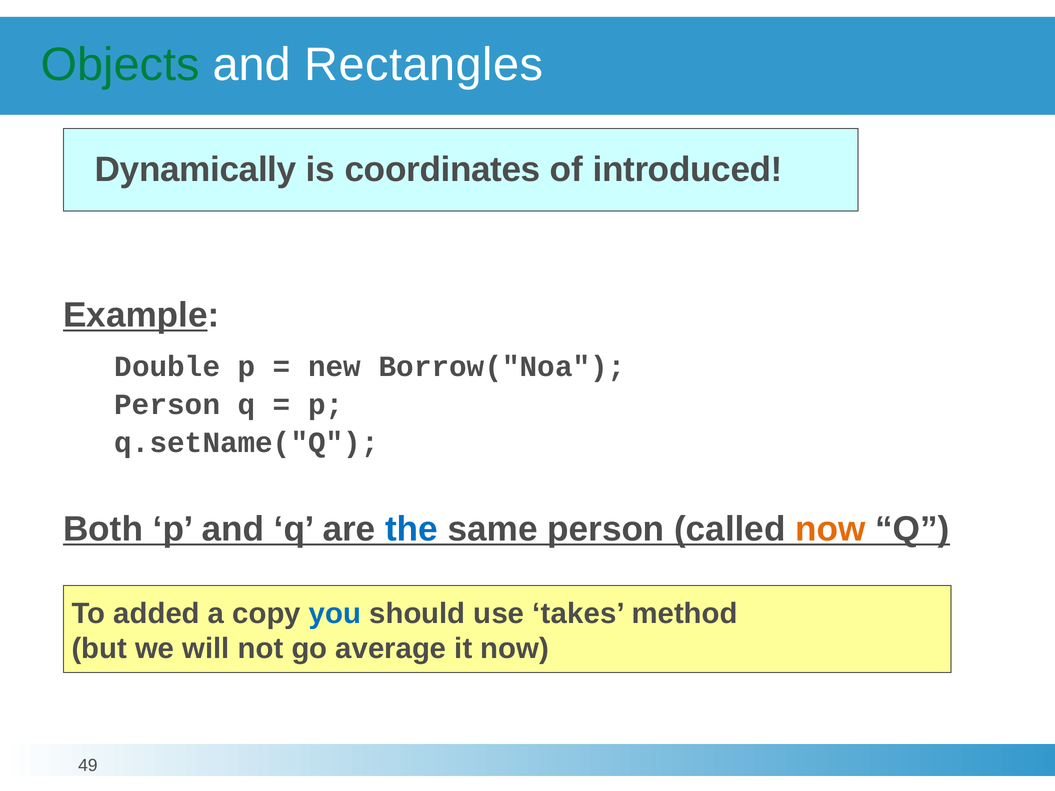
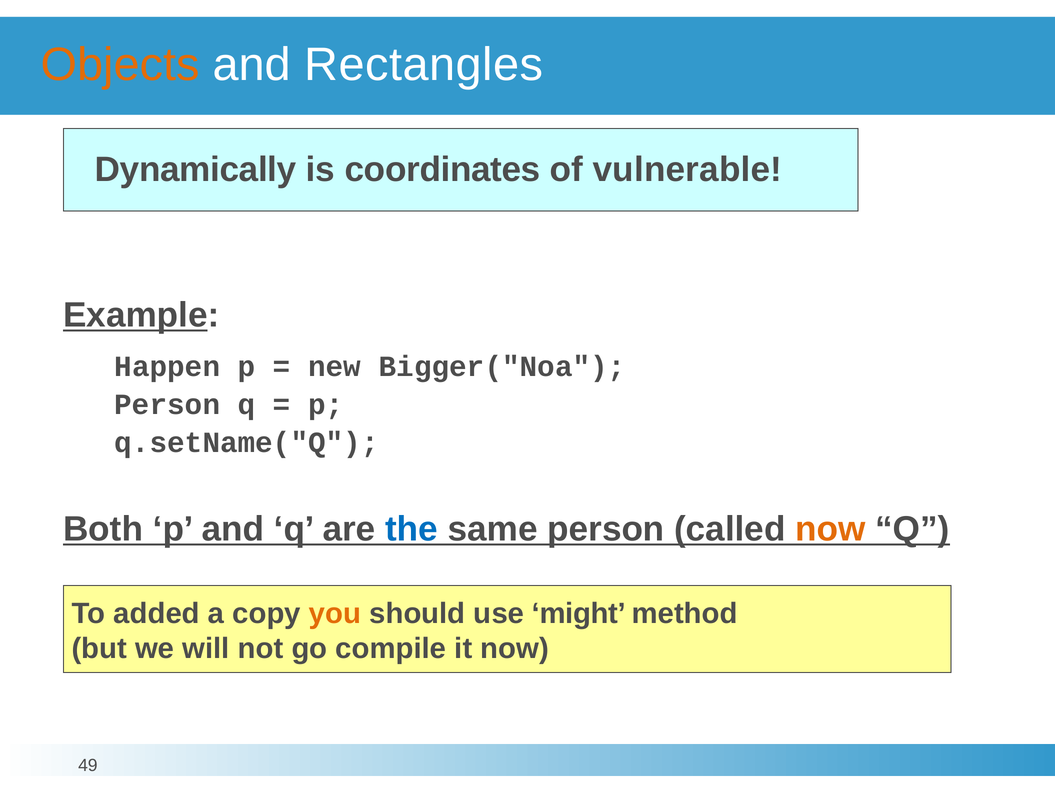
Objects colour: green -> orange (120, 65)
introduced: introduced -> vulnerable (687, 170)
Double: Double -> Happen (167, 367)
Borrow("Noa: Borrow("Noa -> Bigger("Noa (502, 367)
you colour: blue -> orange (335, 614)
takes: takes -> might (579, 614)
average: average -> compile (391, 649)
